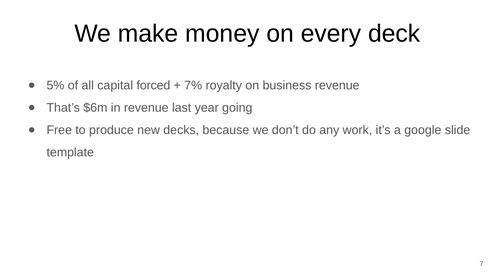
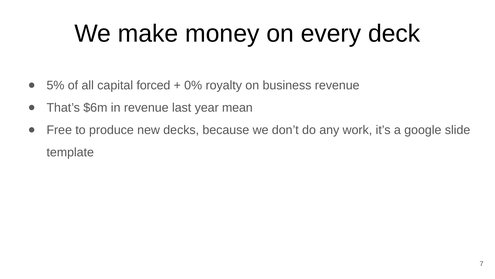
7%: 7% -> 0% (193, 85)
going: going -> mean (237, 108)
